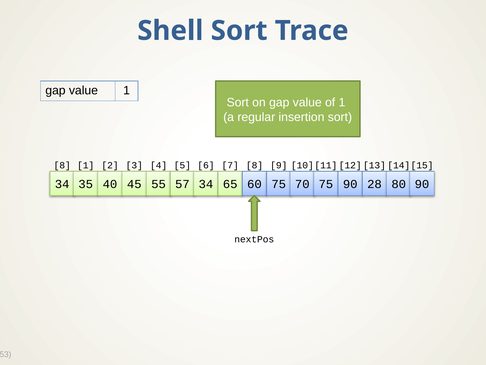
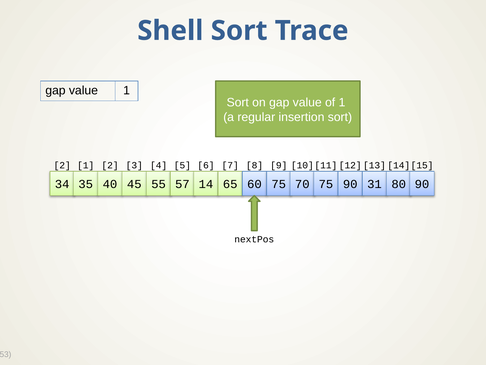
8: 8 -> 2 (62, 165)
57 34: 34 -> 14 (206, 184)
28: 28 -> 31 (374, 184)
